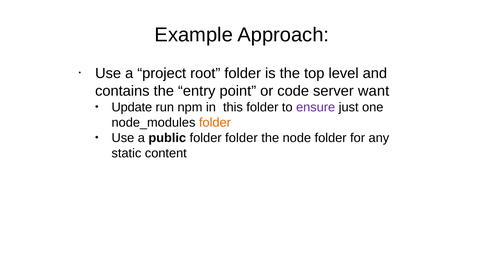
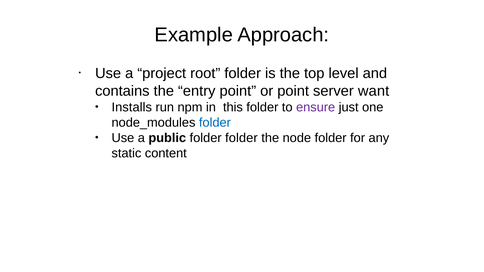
or code: code -> point (293, 91)
Update: Update -> Installs (132, 107)
folder colour: orange -> blue (215, 123)
